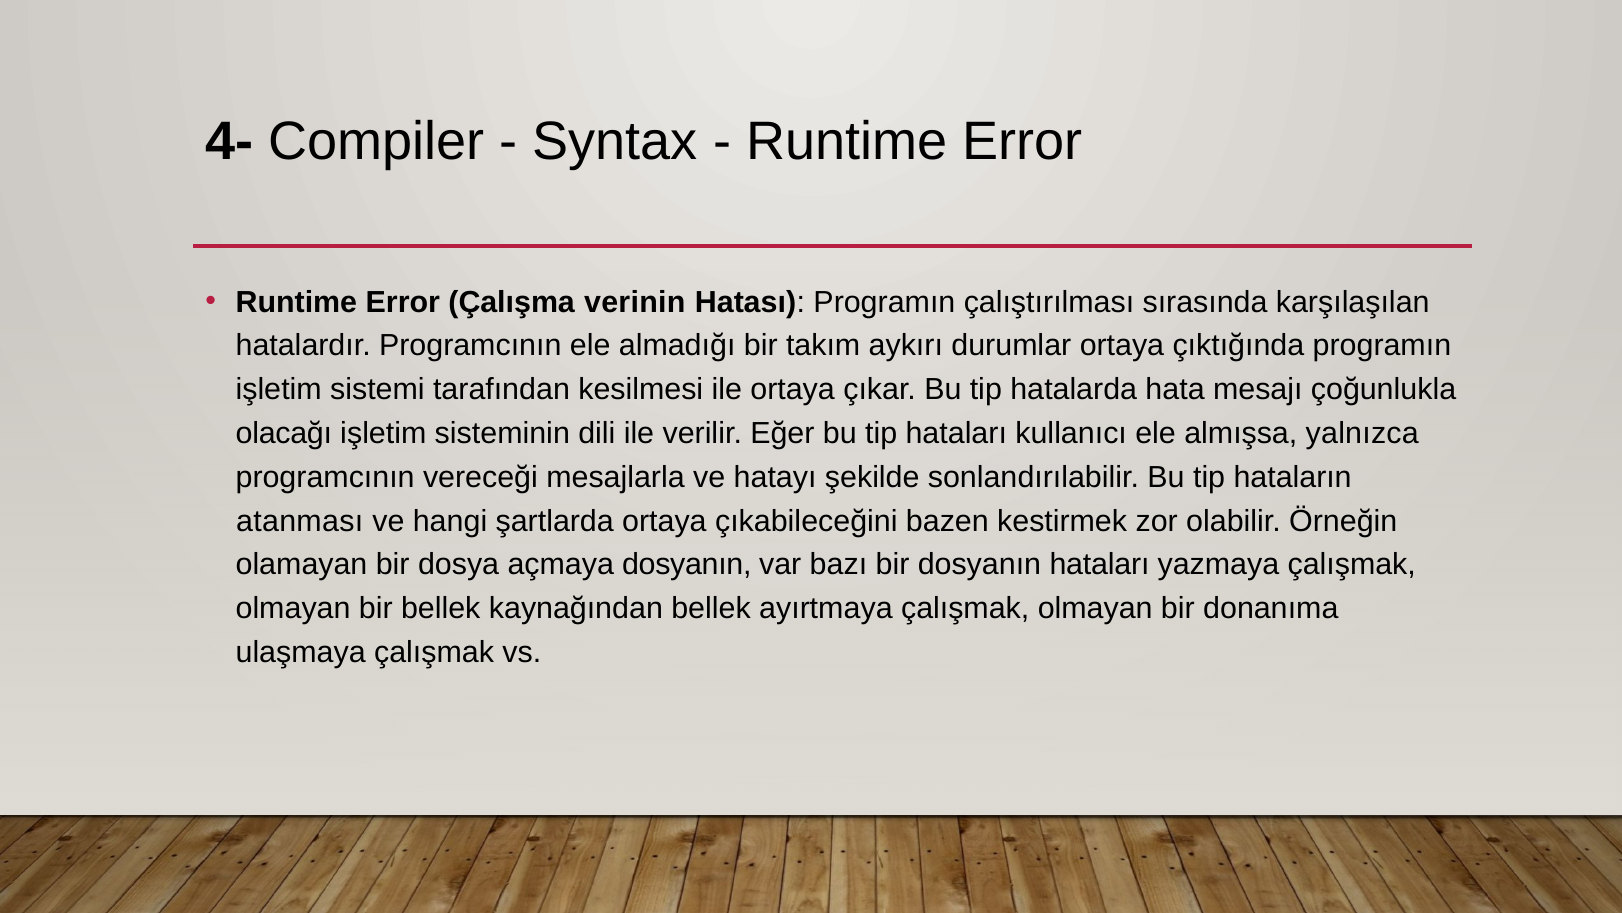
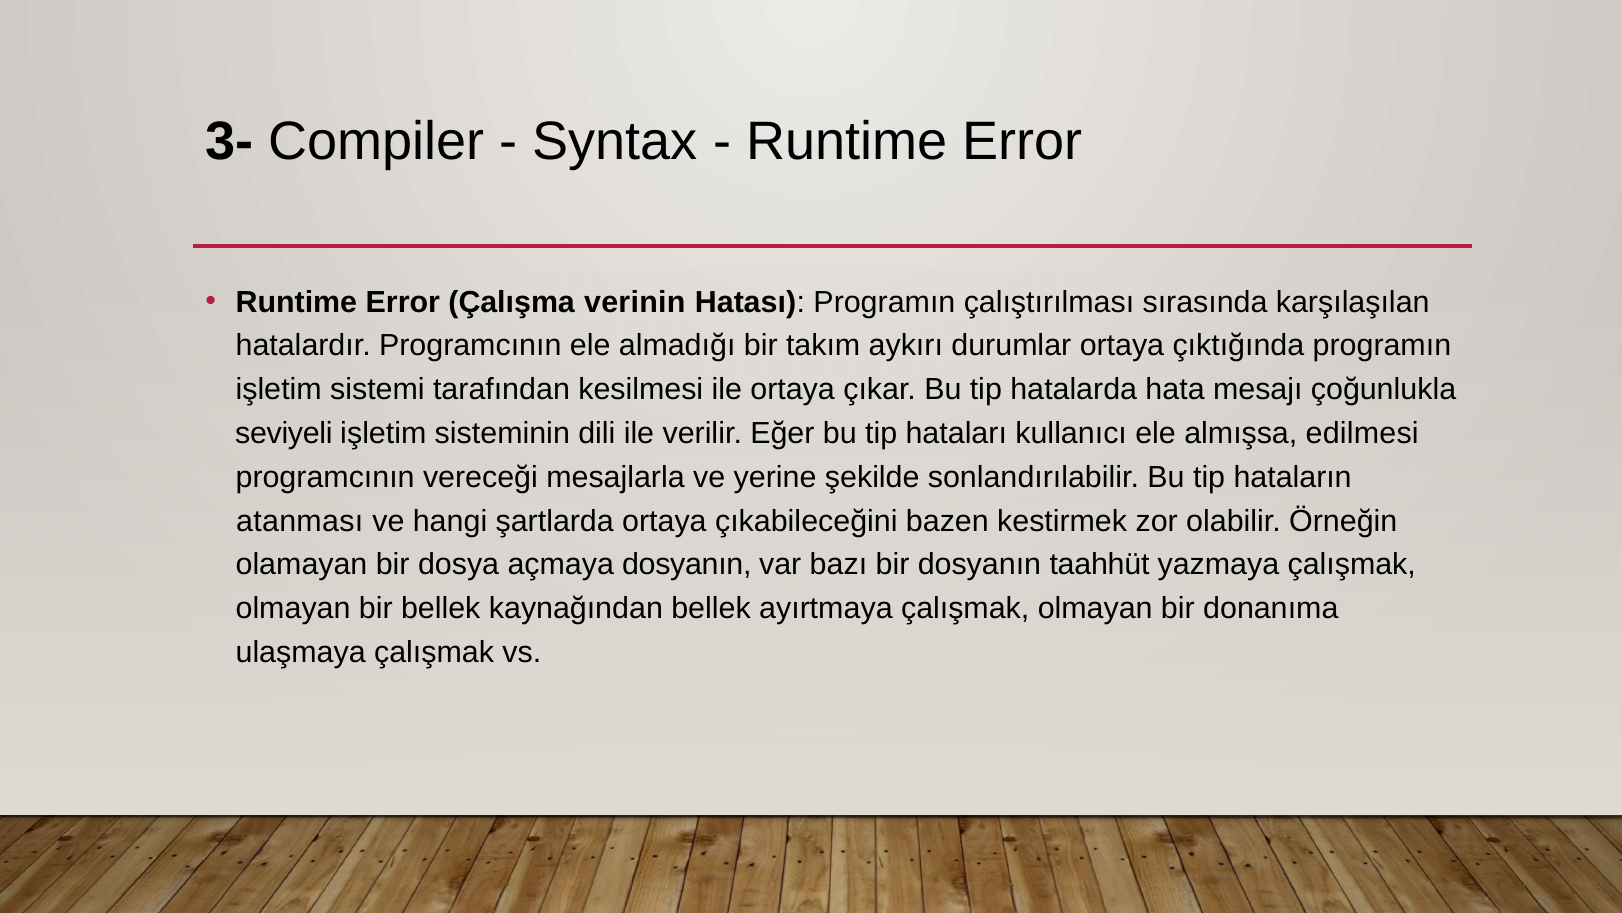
4-: 4- -> 3- (229, 142)
olacağı: olacağı -> seviyeli (284, 433)
yalnızca: yalnızca -> edilmesi (1362, 433)
hatayı: hatayı -> yerine (775, 477)
dosyanın hataları: hataları -> taahhüt (1100, 565)
